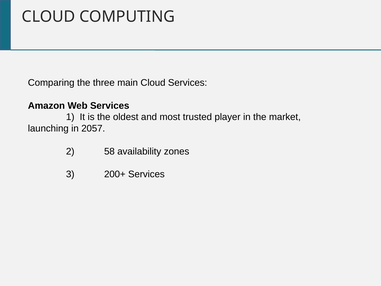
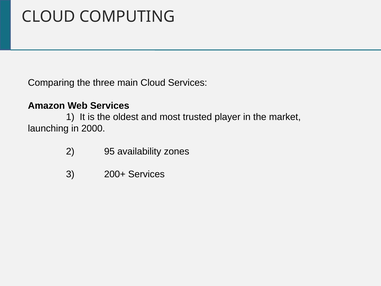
2057: 2057 -> 2000 (93, 128)
58: 58 -> 95 (109, 151)
